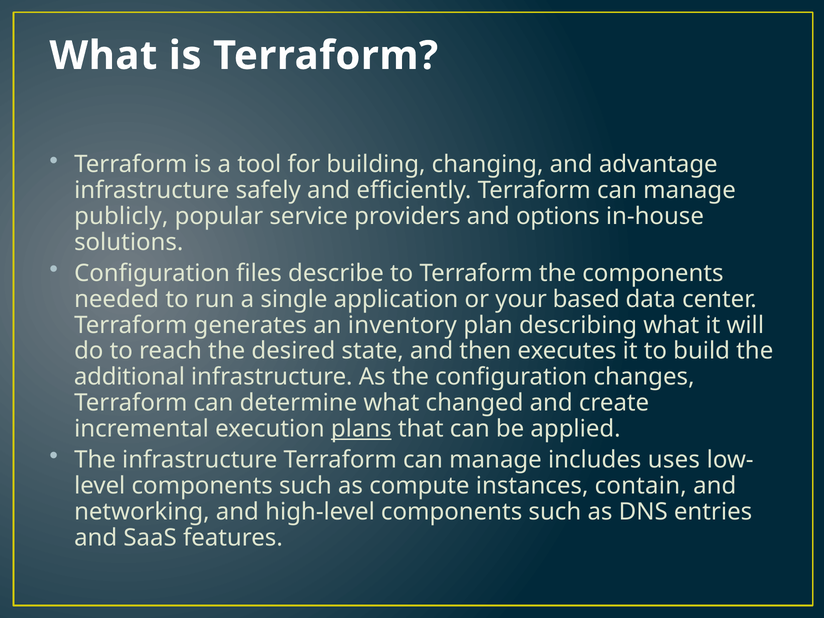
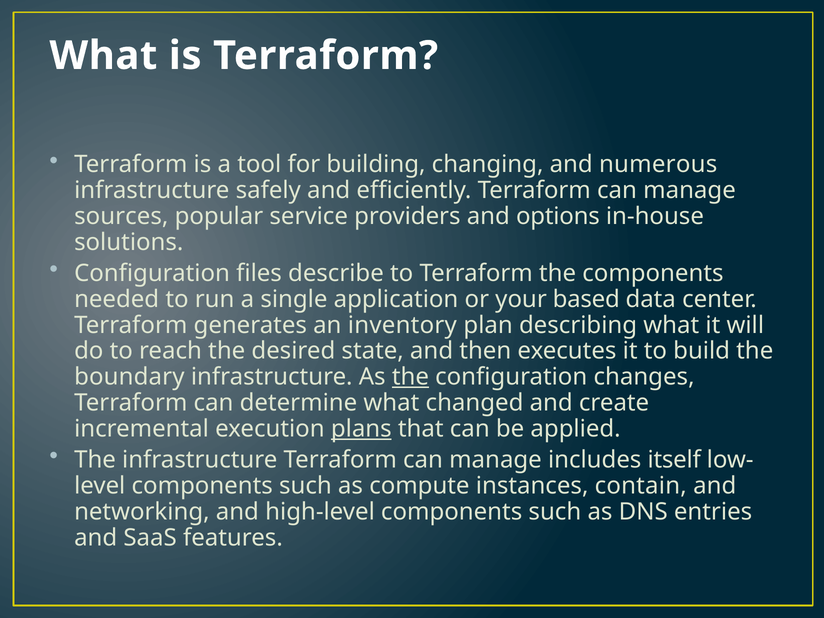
advantage: advantage -> numerous (658, 164)
publicly: publicly -> sources (121, 216)
additional: additional -> boundary (129, 377)
the underline: none -> present (410, 377)
uses: uses -> itself (674, 460)
